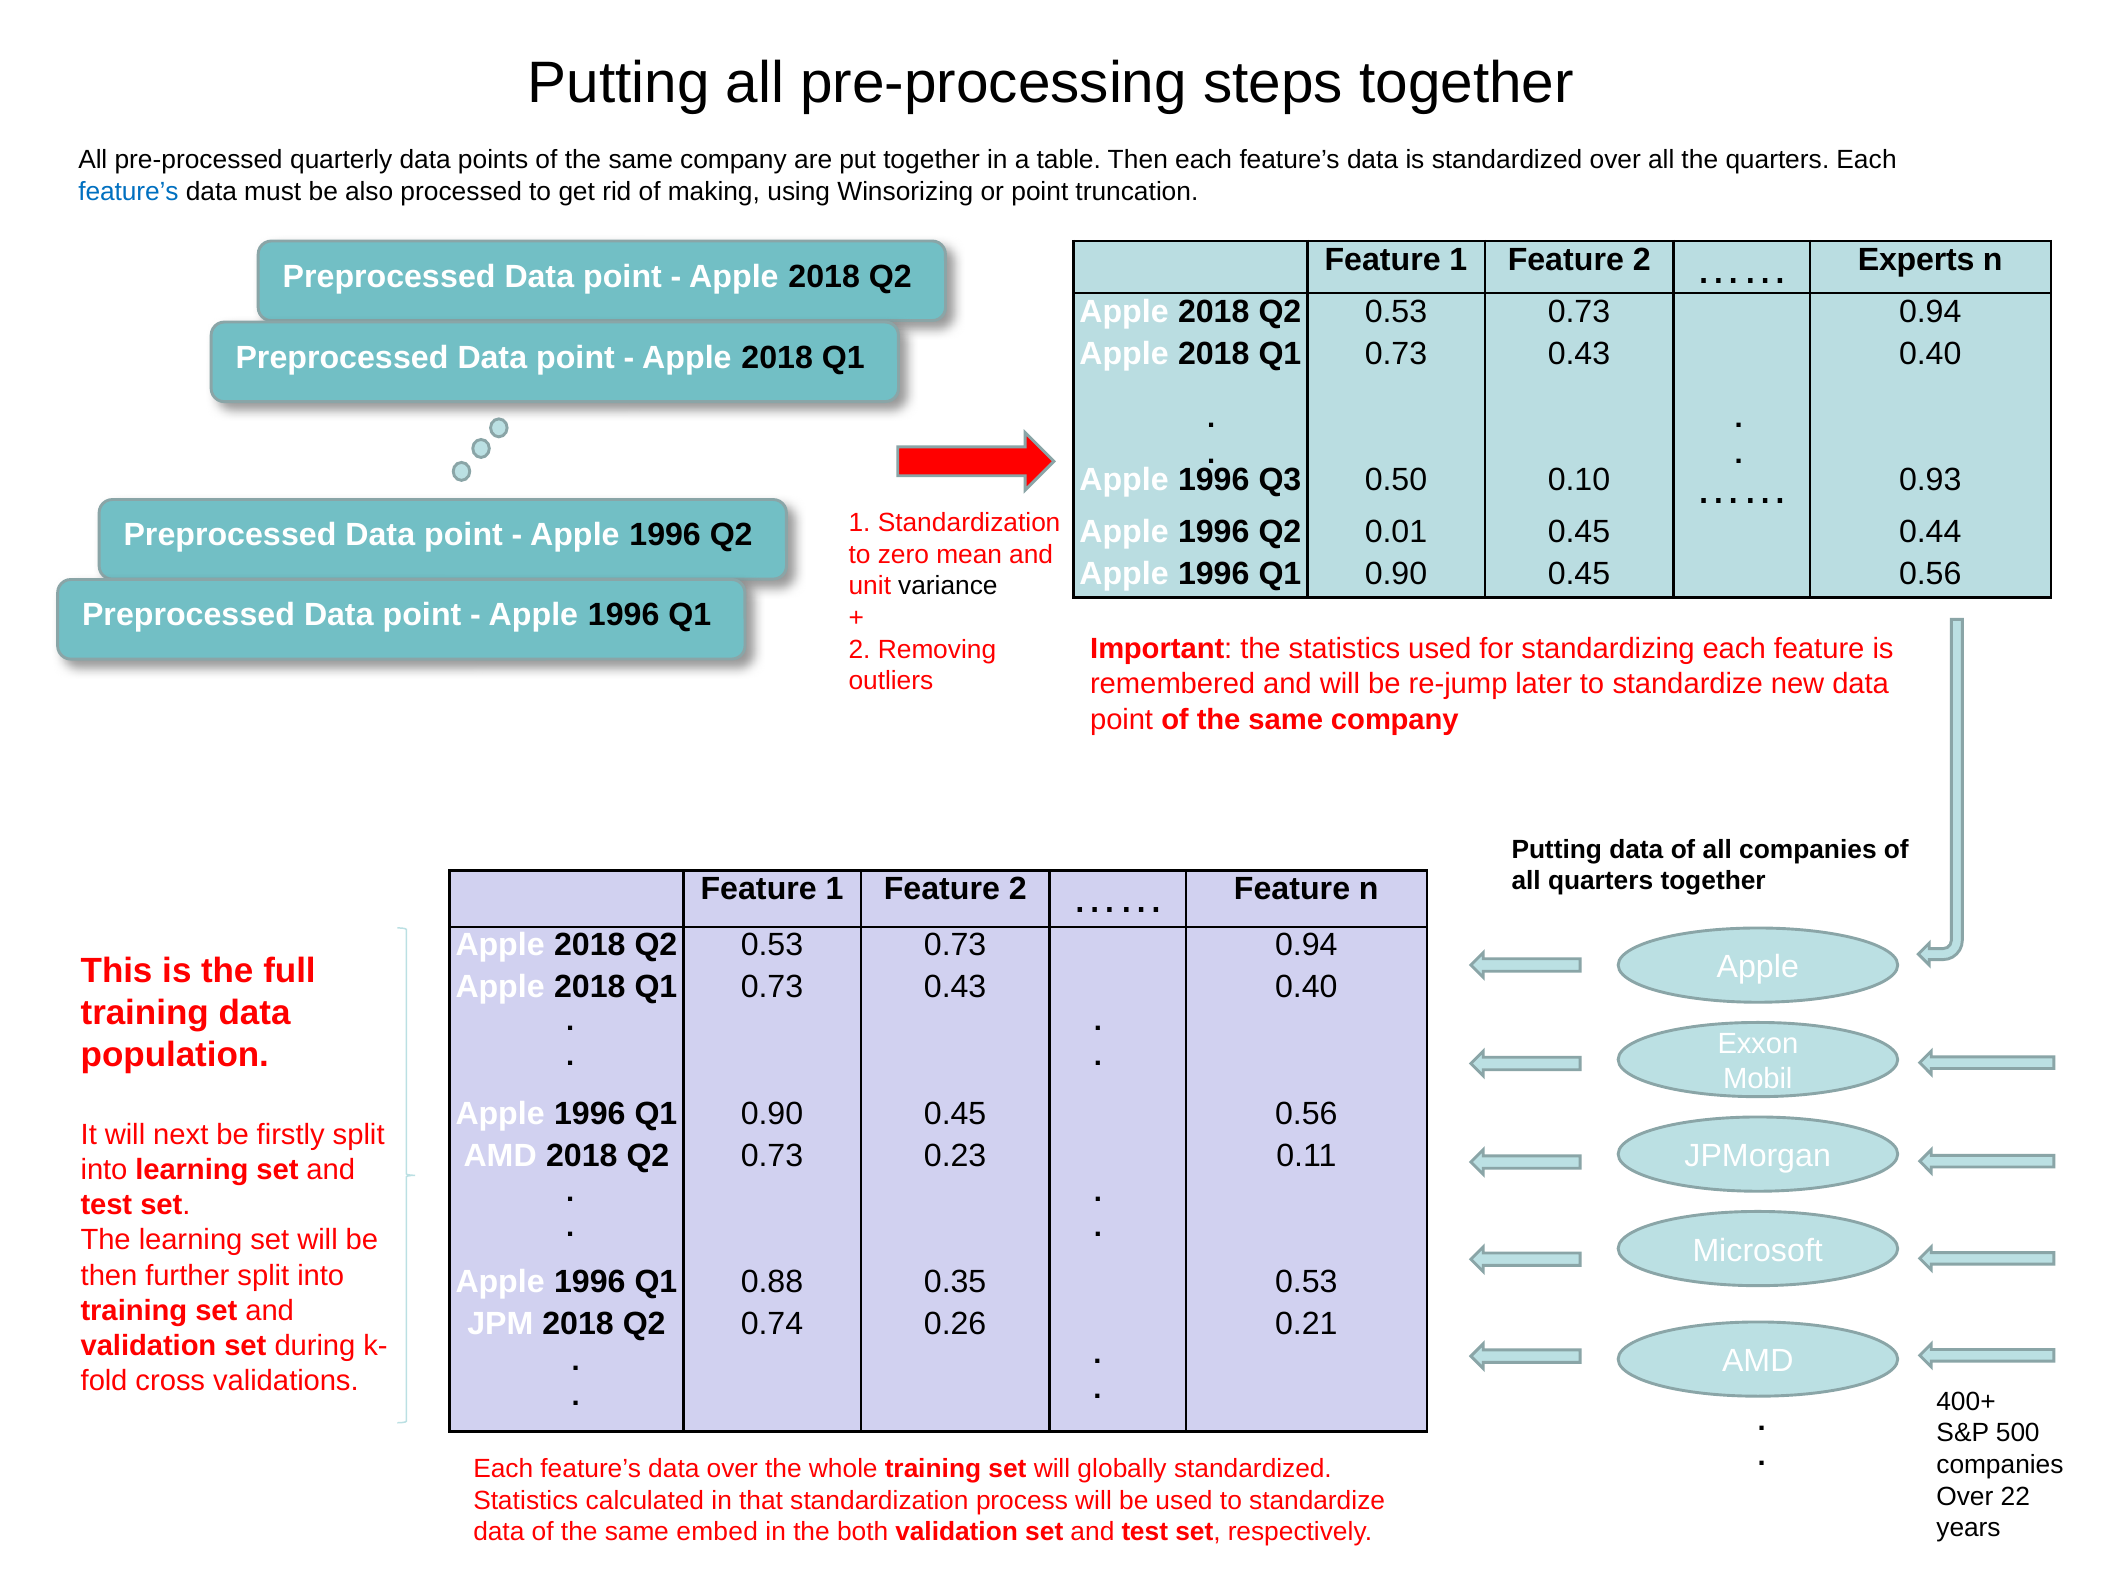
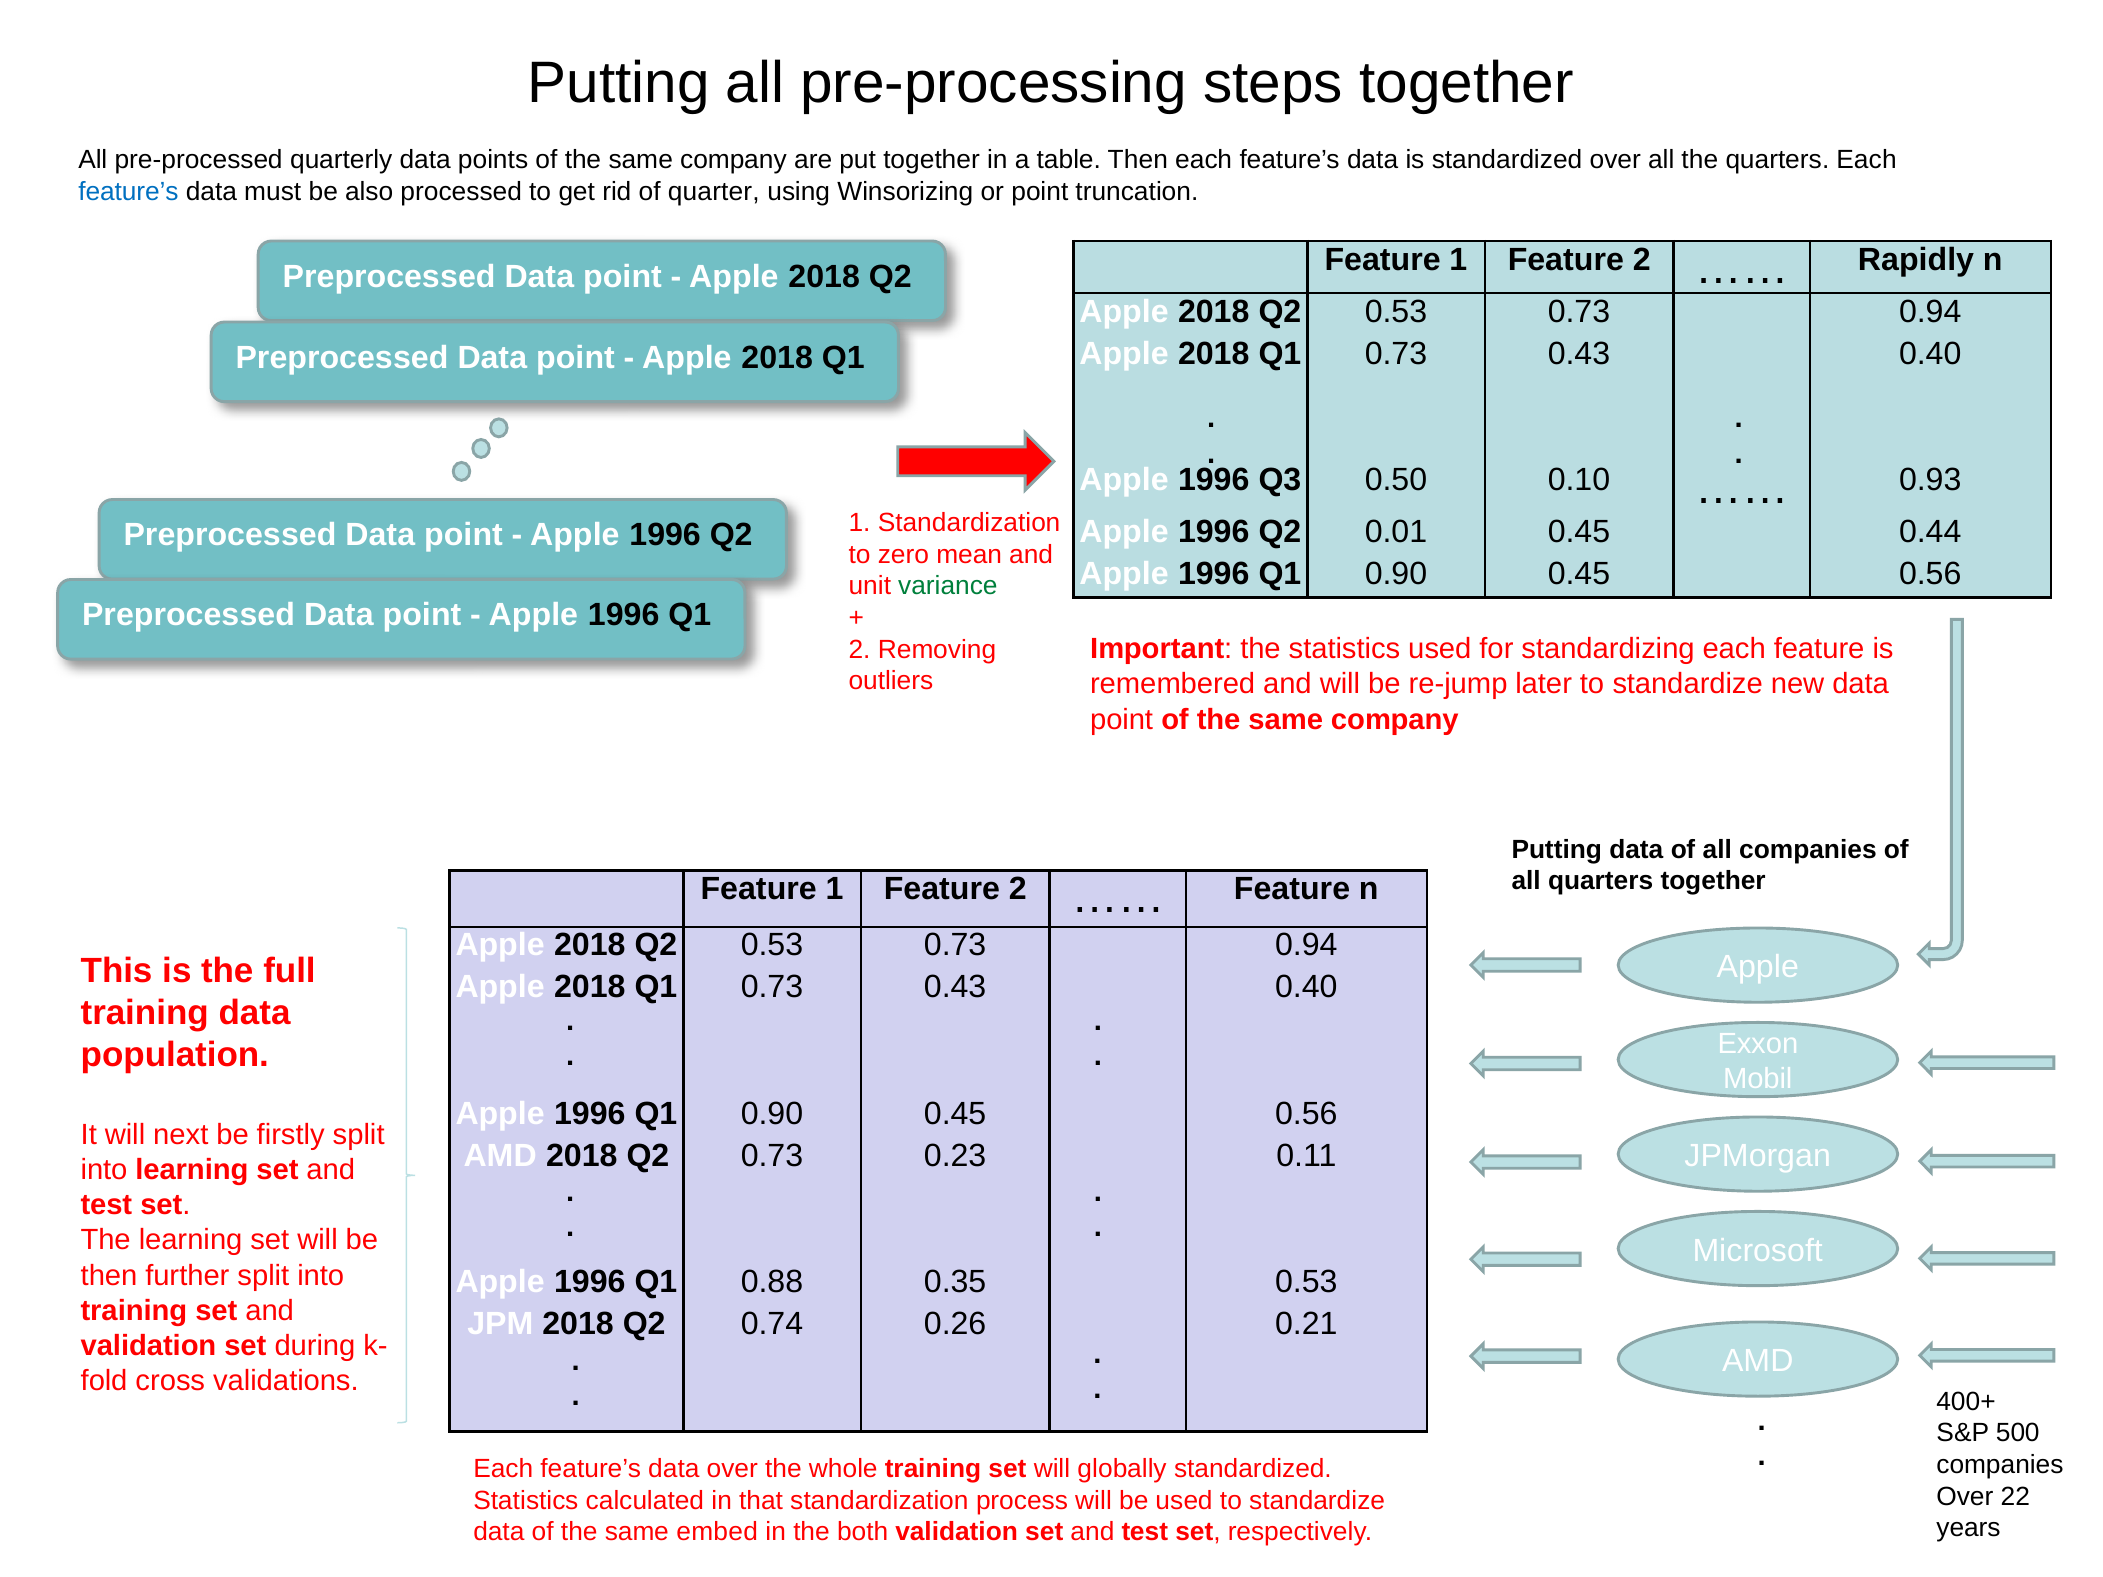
making: making -> quarter (714, 192)
Experts: Experts -> Rapidly (1916, 260)
variance colour: black -> green (948, 586)
